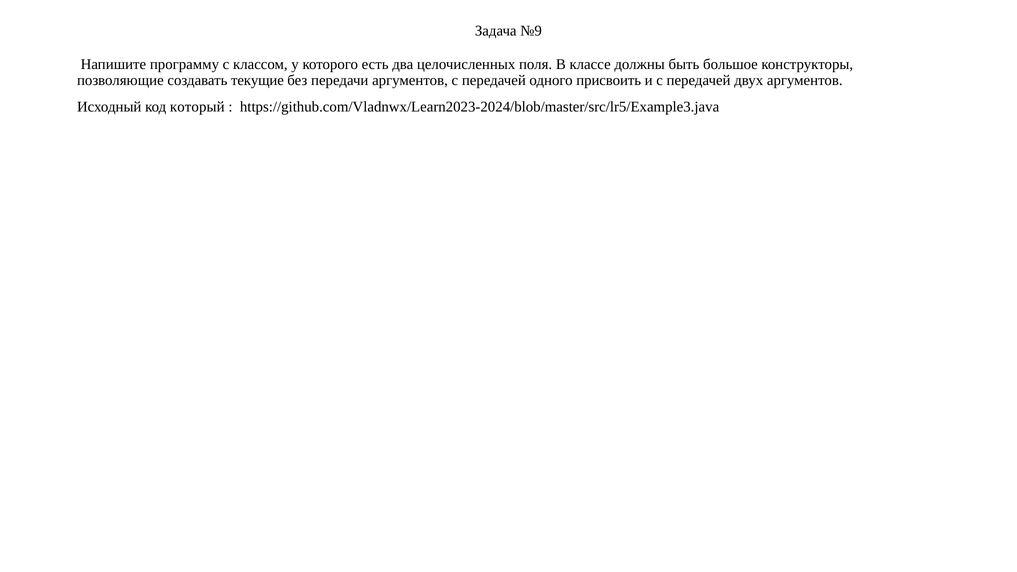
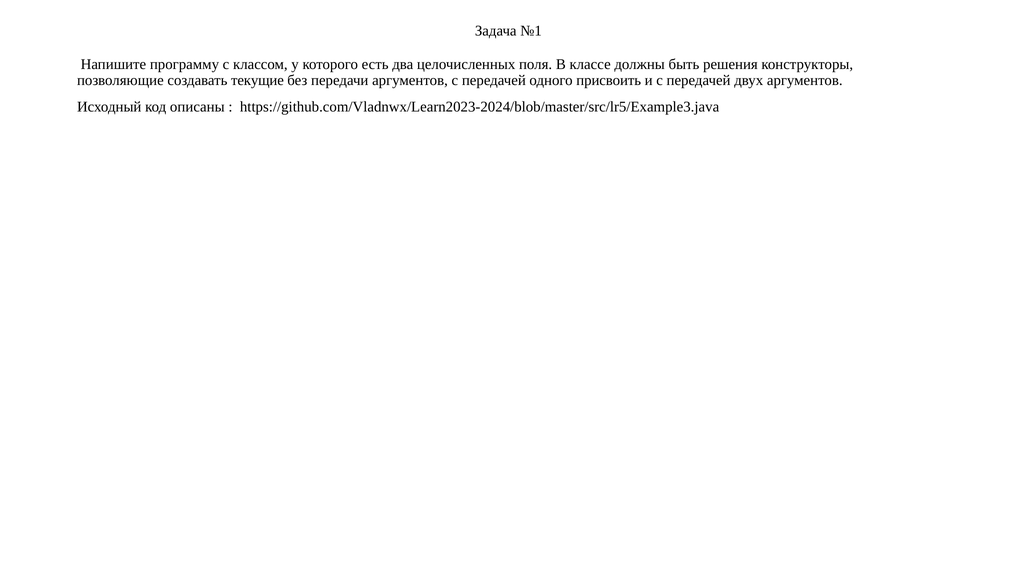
№9: №9 -> №1 (531, 31)
большое: большое -> решения (730, 64)
который: который -> описаны (197, 107)
